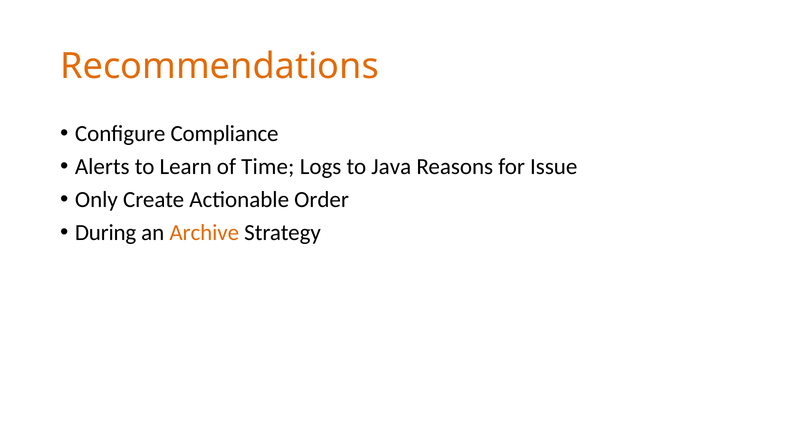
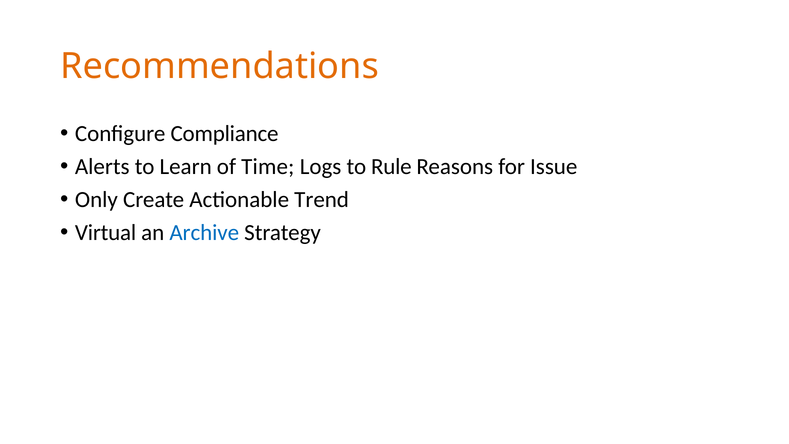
Java: Java -> Rule (391, 166)
Order: Order -> Trend (322, 200)
During: During -> Virtual (106, 233)
Archive colour: orange -> blue (204, 233)
